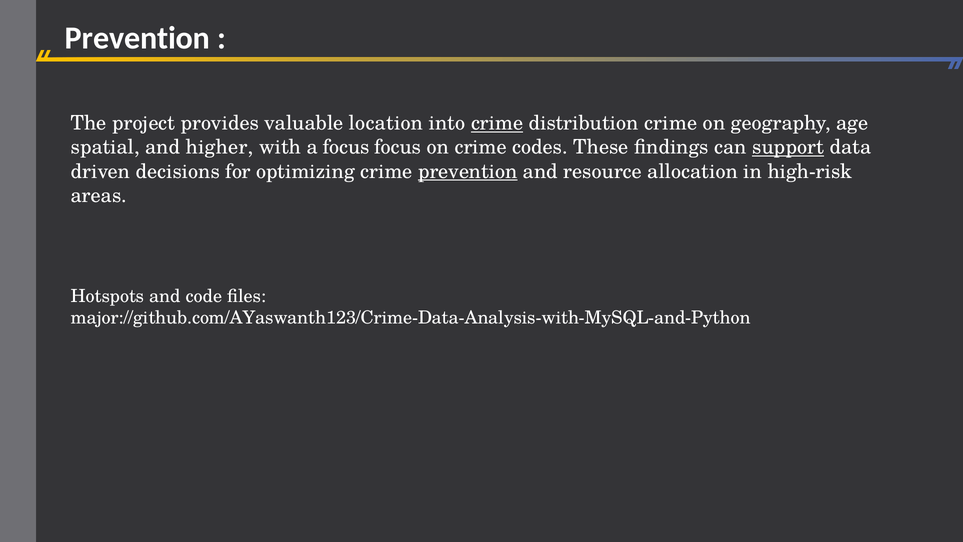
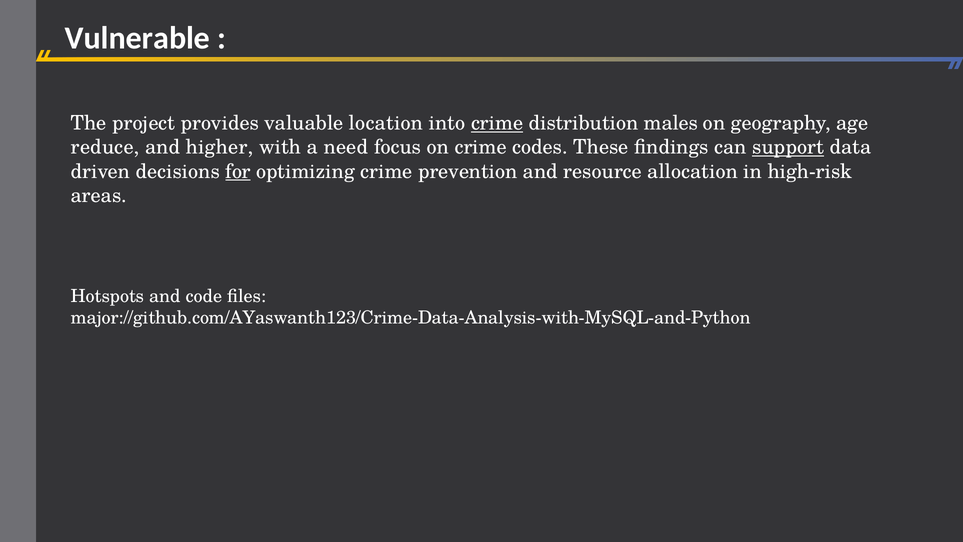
Prevention: Prevention -> Vulnerable (138, 38)
distribution crime: crime -> males (671, 123)
spatial: spatial -> reduce (105, 147)
a focus: focus -> need (346, 147)
for underline: none -> present (238, 171)
prevention underline: present -> none (468, 171)
